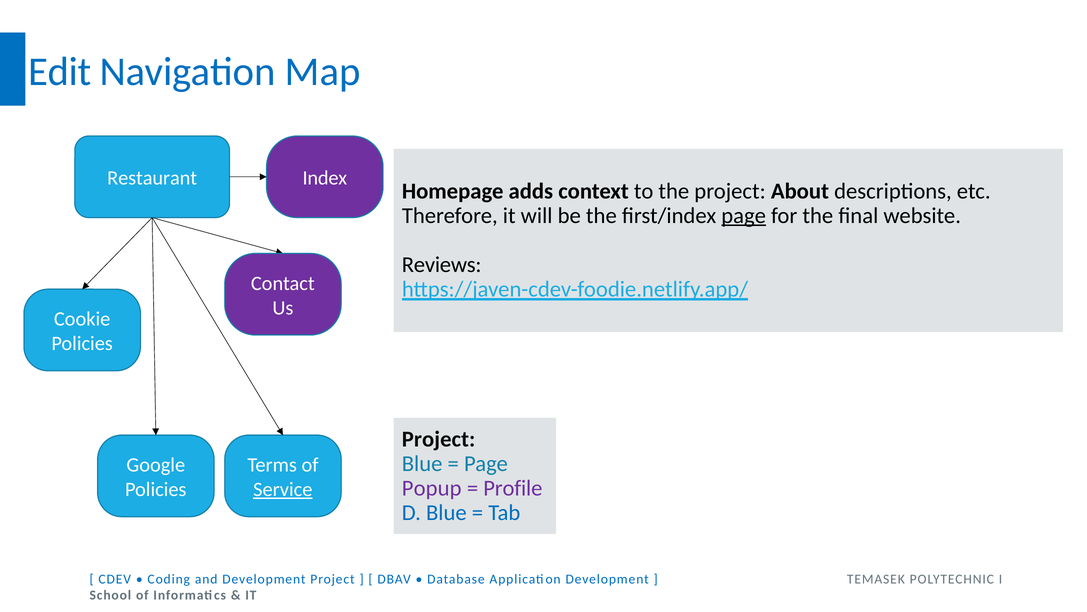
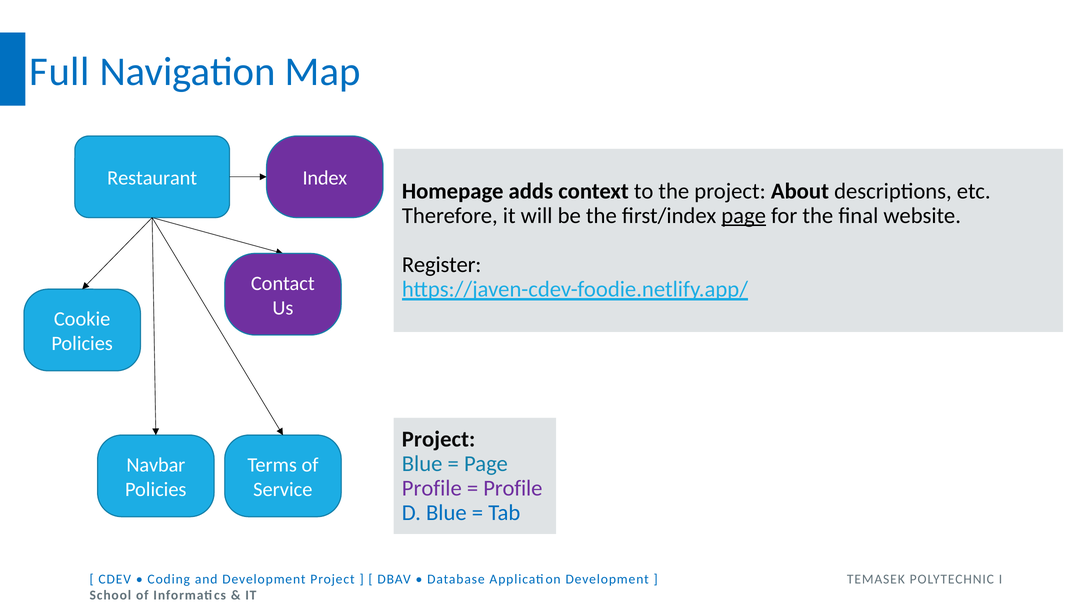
Edit: Edit -> Full (59, 72)
Reviews: Reviews -> Register (442, 264)
Google: Google -> Navbar (156, 465)
Popup: Popup -> Profile (432, 488)
Service underline: present -> none (283, 489)
